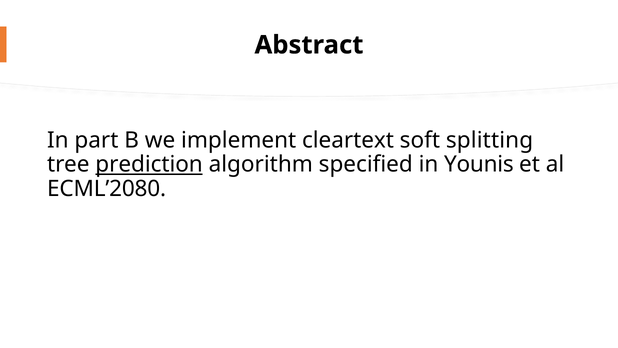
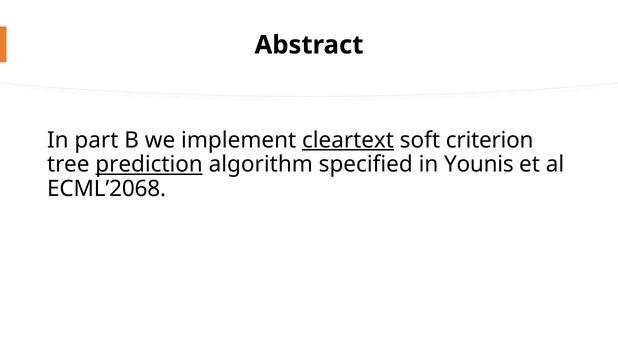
cleartext underline: none -> present (348, 140)
splitting: splitting -> criterion (490, 140)
ECML’2080: ECML’2080 -> ECML’2068 (107, 189)
